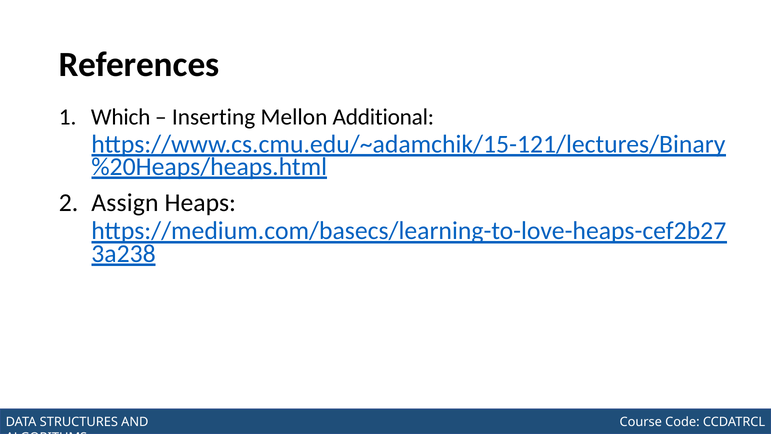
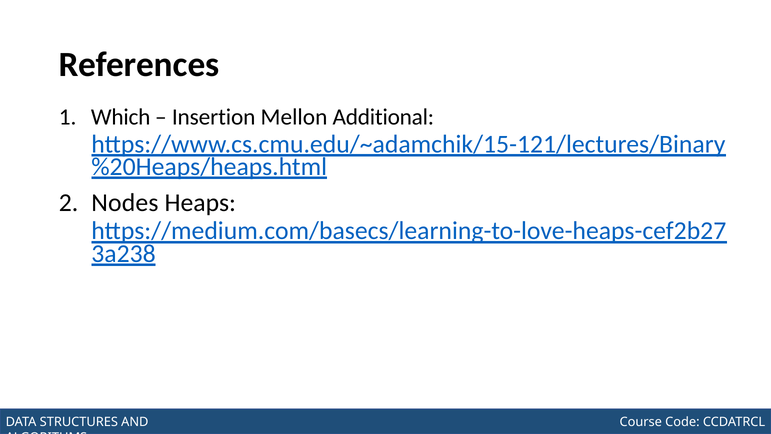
Inserting: Inserting -> Insertion (214, 117)
Assign: Assign -> Nodes (125, 203)
